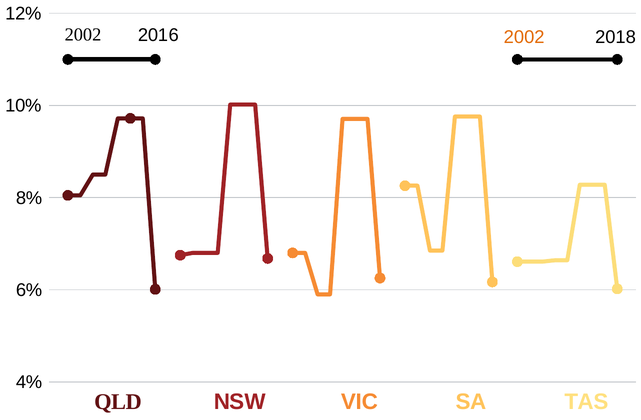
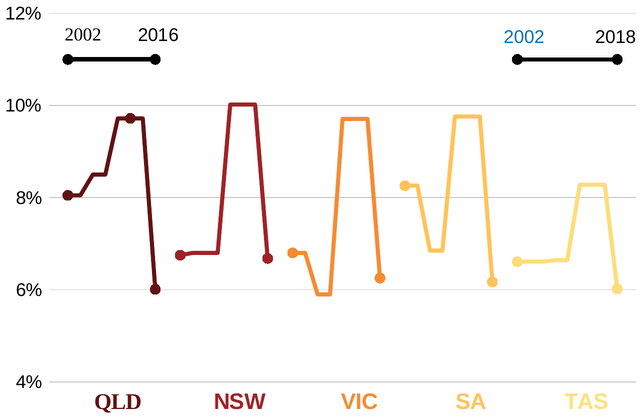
2002 colour: orange -> blue (524, 37)
